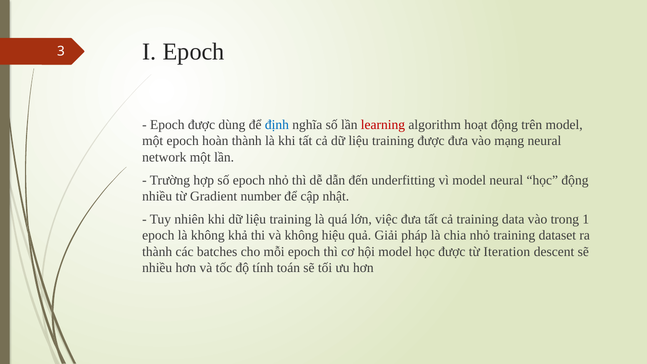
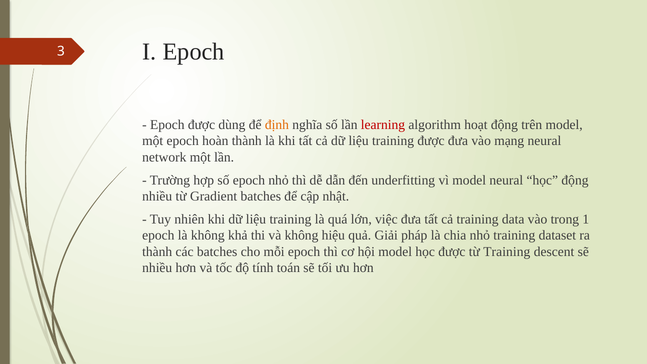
định colour: blue -> orange (277, 125)
Gradient number: number -> batches (261, 196)
từ Iteration: Iteration -> Training (507, 252)
